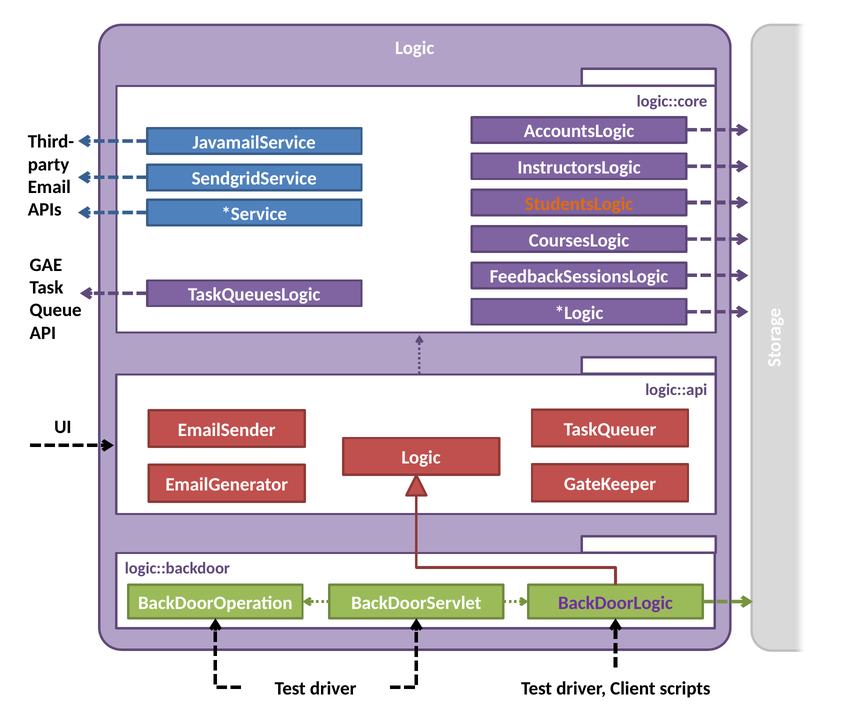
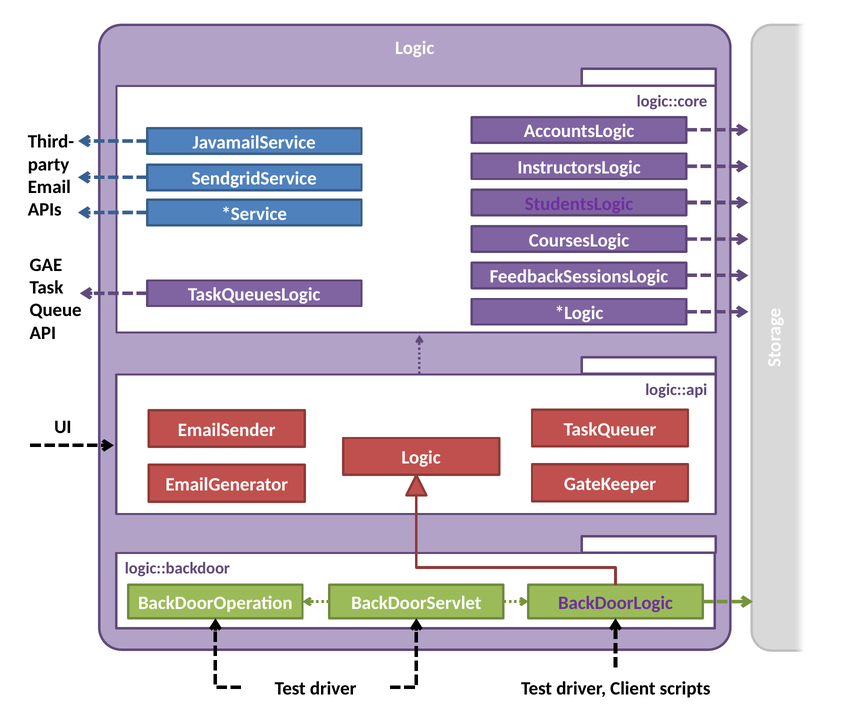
StudentsLogic colour: orange -> purple (579, 204)
